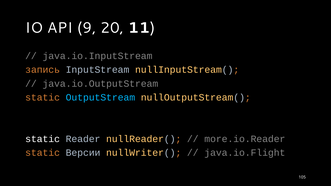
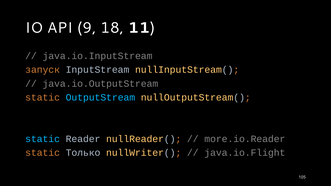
20: 20 -> 18 (112, 28)
запись: запись -> запуск (43, 70)
static colour: white -> light blue (43, 139)
Версии: Версии -> Только (83, 153)
